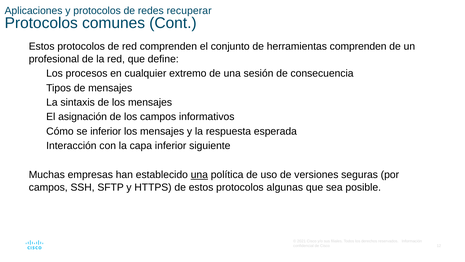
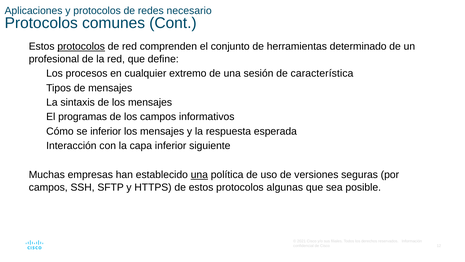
recuperar: recuperar -> necesario (189, 11)
protocolos underline: none -> present (81, 46)
herramientas comprenden: comprenden -> determinado (358, 46)
consecuencia: consecuencia -> característica (322, 73)
asignación: asignación -> programas (83, 117)
